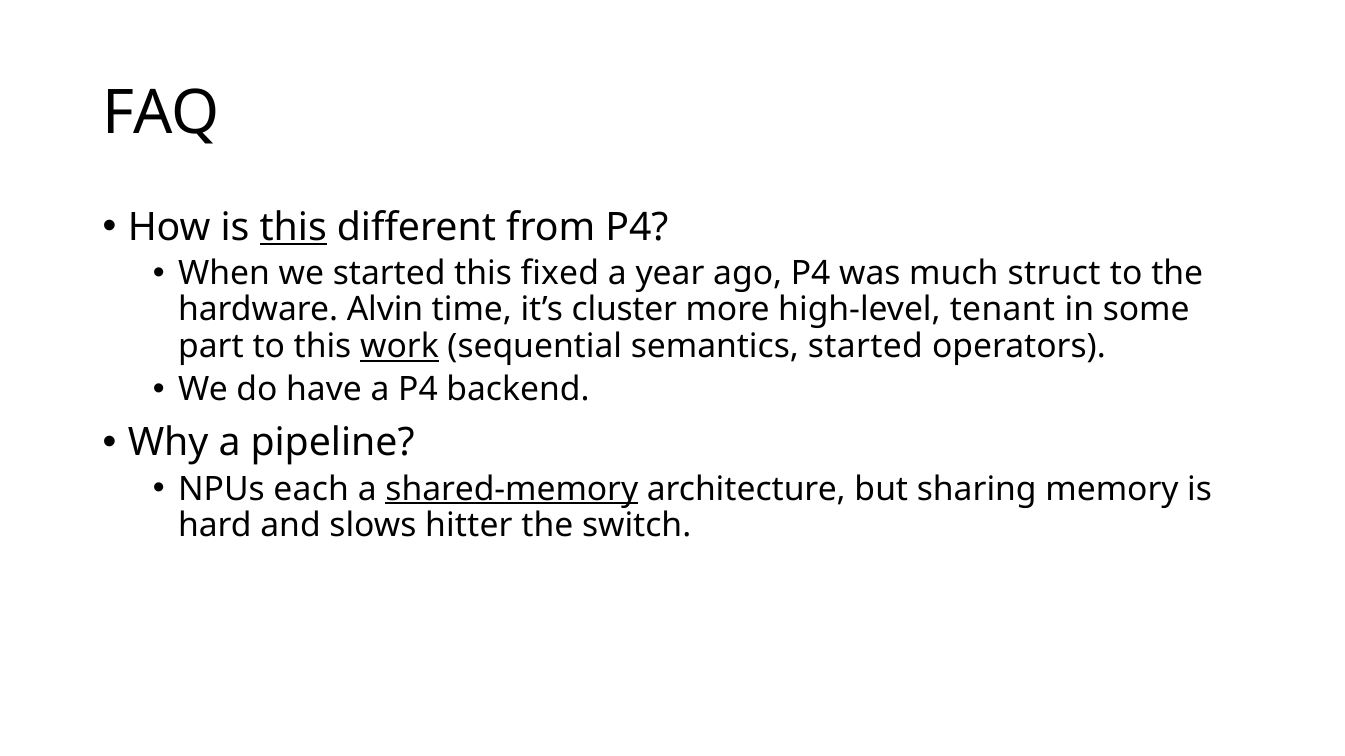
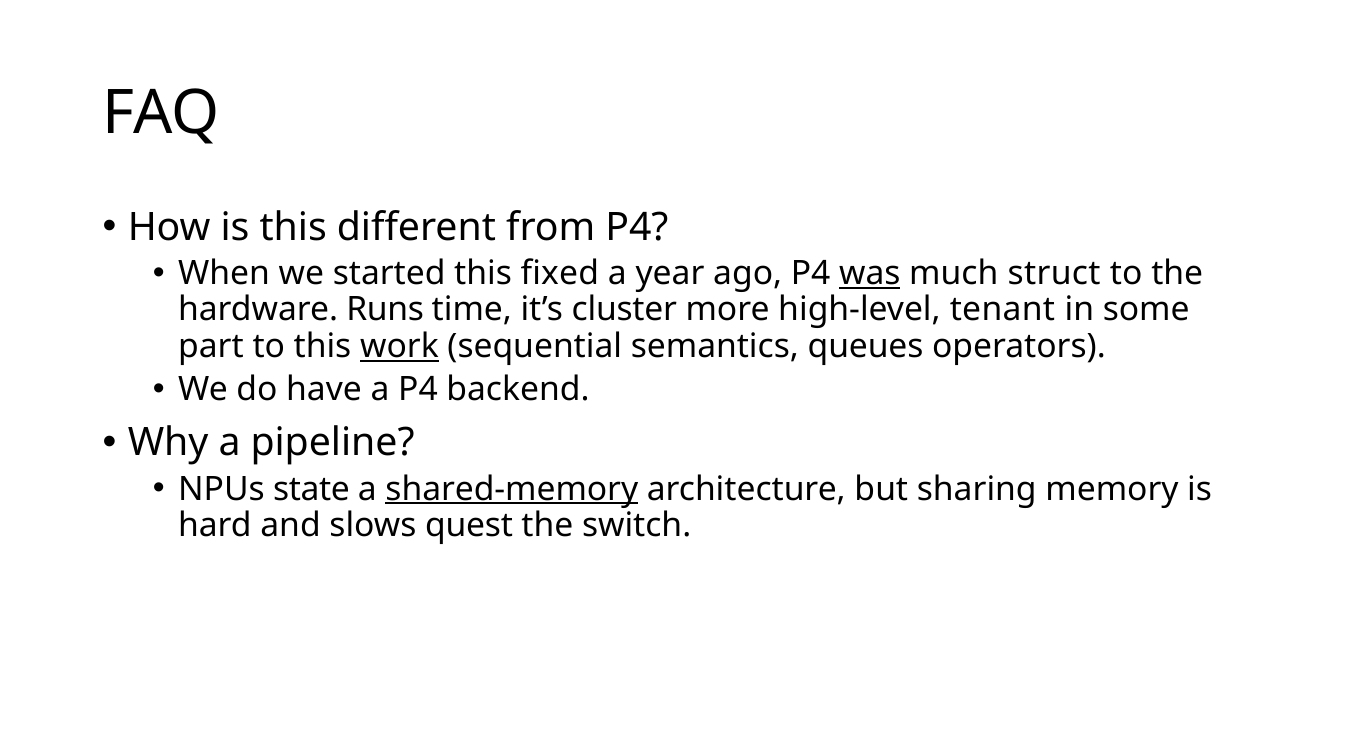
this underline: present -> none (293, 227)
was underline: none -> present (870, 274)
Alvin: Alvin -> Runs (385, 310)
semantics started: started -> queues (866, 346)
each: each -> state (311, 489)
hitter: hitter -> quest (469, 526)
